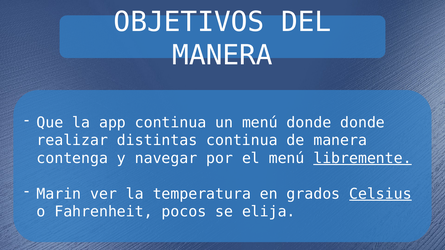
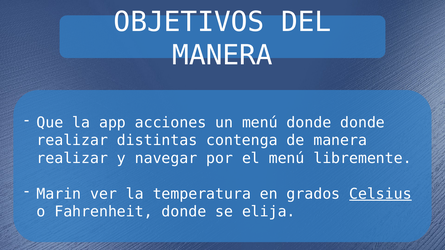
app continua: continua -> acciones (171, 123)
distintas continua: continua -> contenga (242, 141)
contenga: contenga -> realizar (72, 158)
libremente underline: present -> none (363, 158)
Fahrenheit pocos: pocos -> donde (184, 212)
